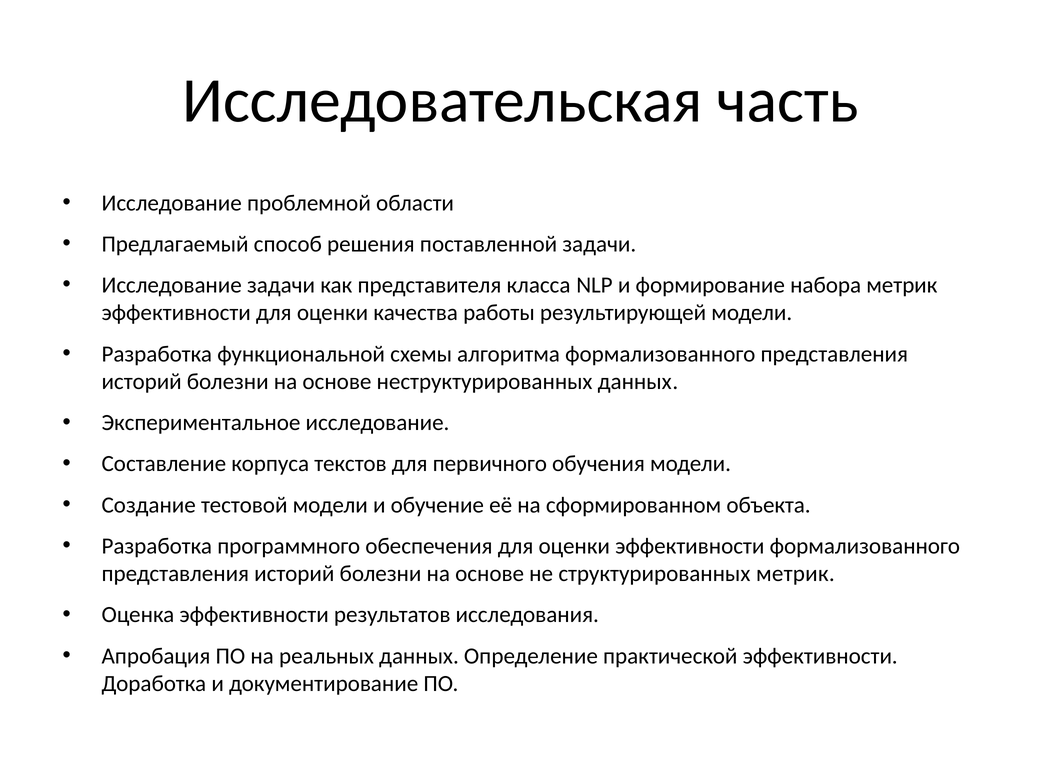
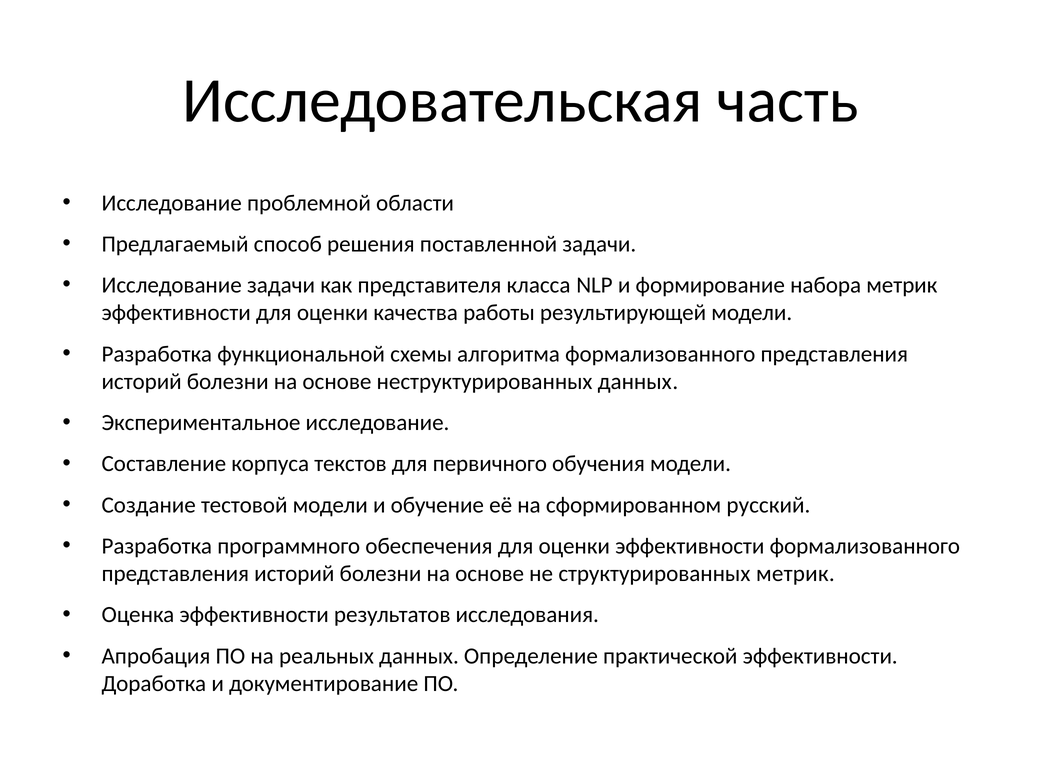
объекта: объекта -> русский (768, 505)
